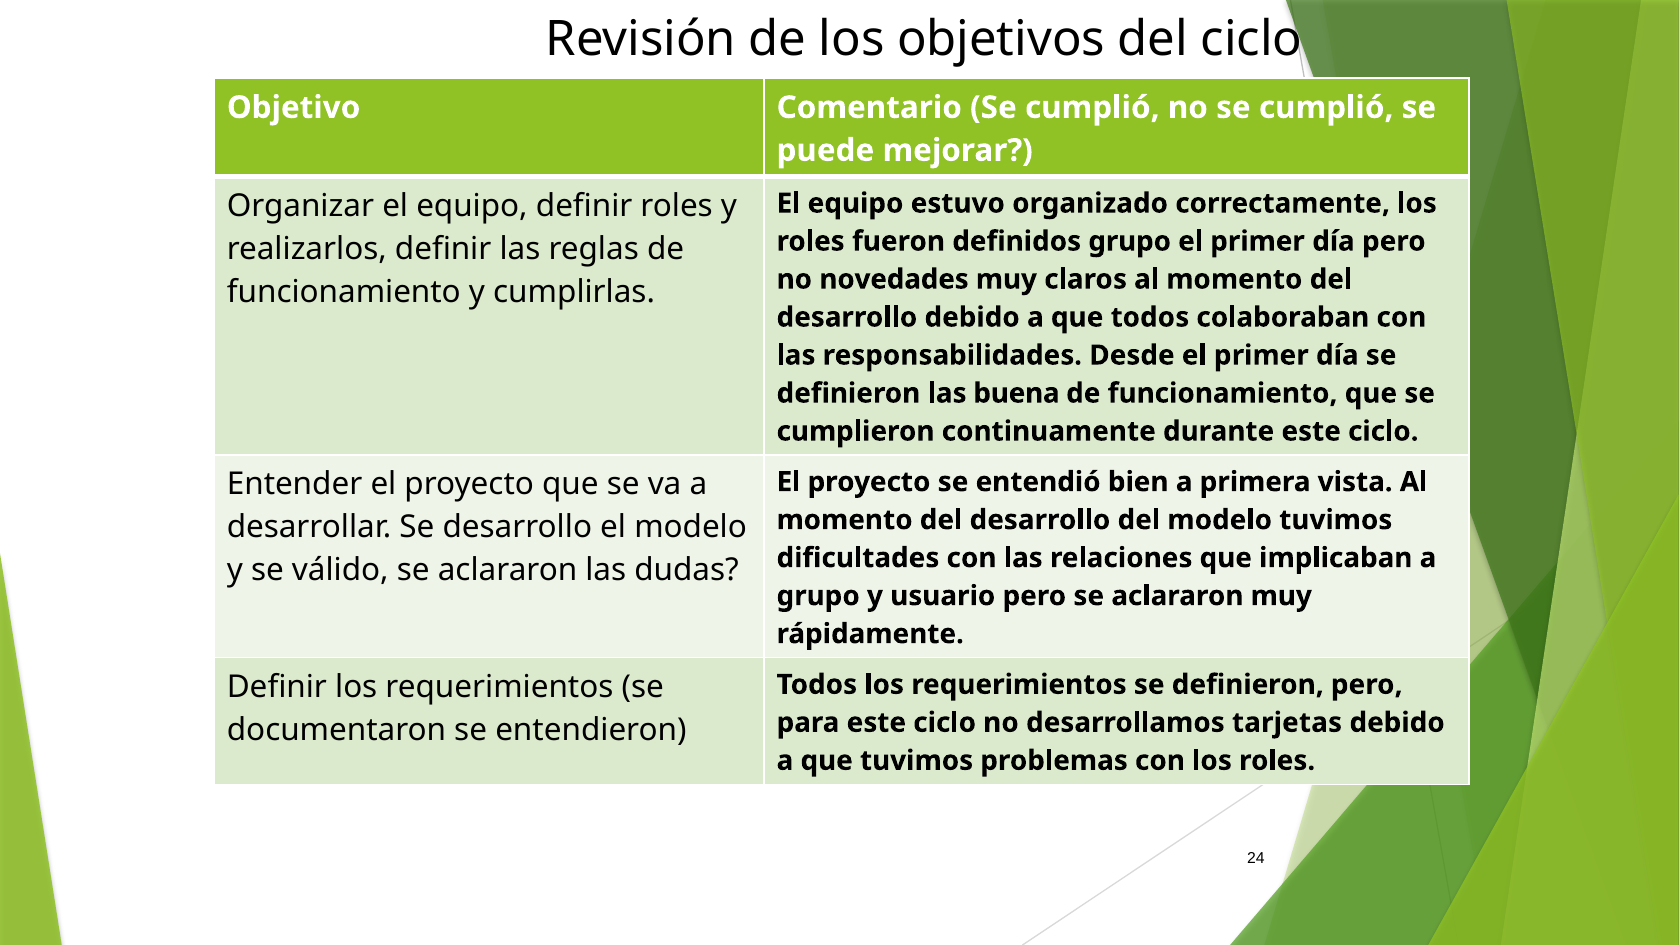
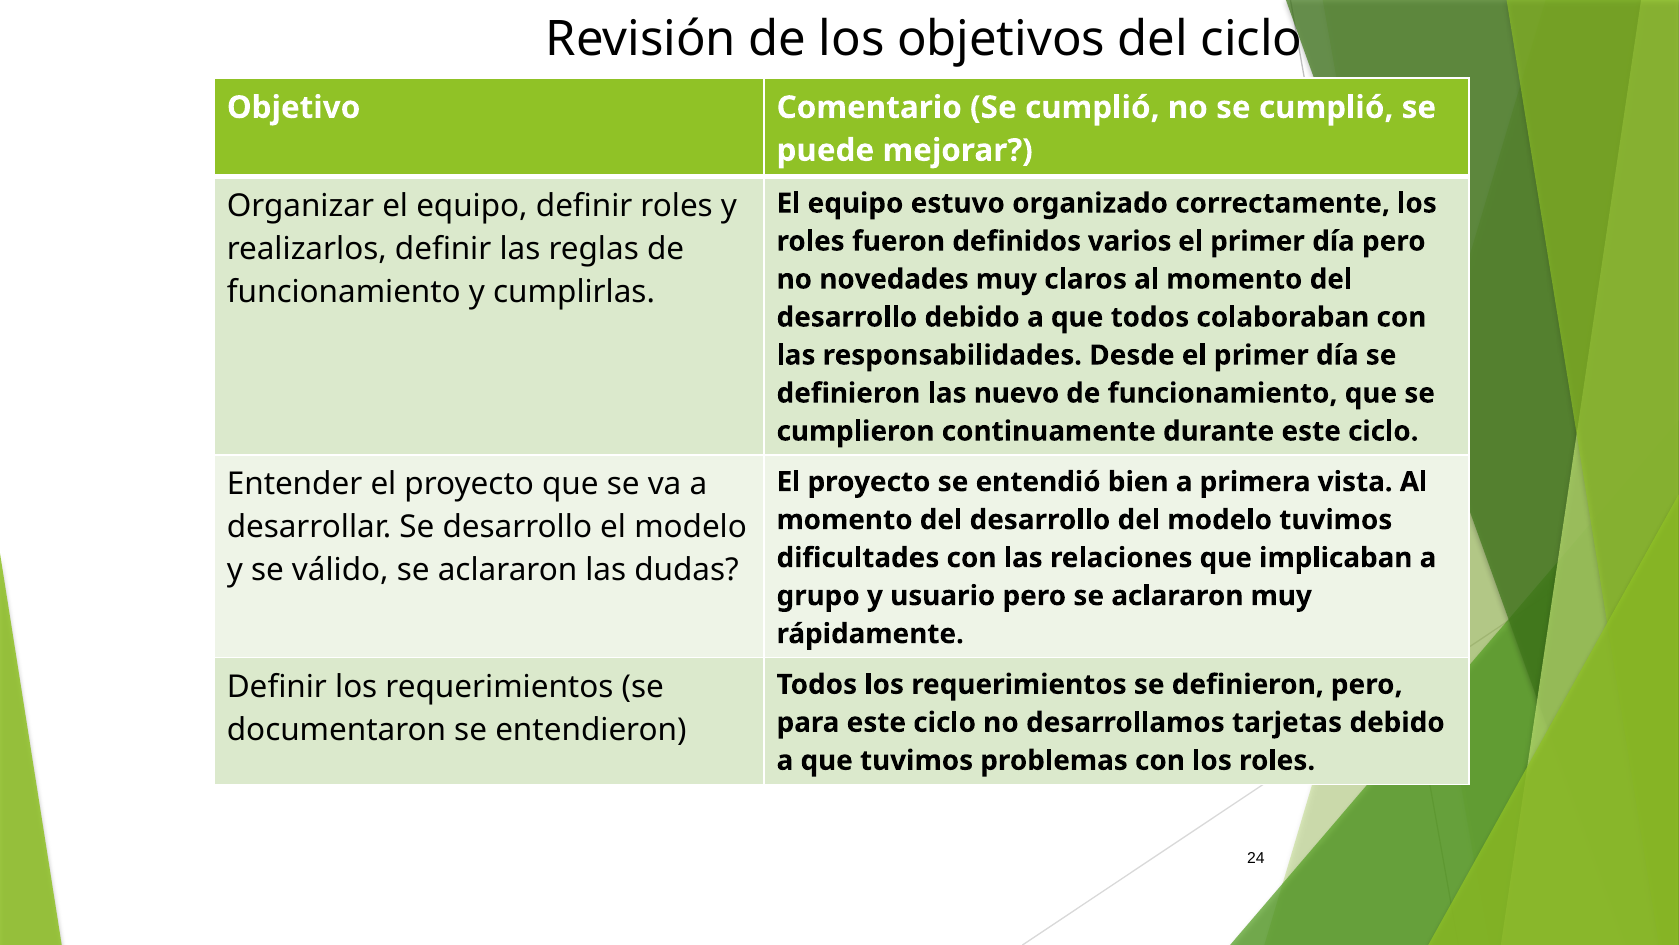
definidos grupo: grupo -> varios (1130, 241)
buena: buena -> nuevo (1017, 393)
